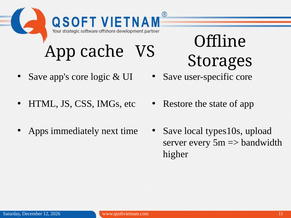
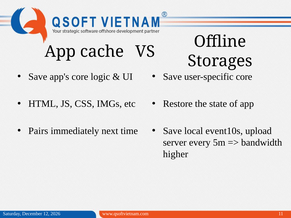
Apps: Apps -> Pairs (38, 131)
types10s: types10s -> event10s (224, 131)
